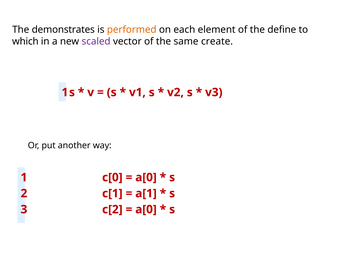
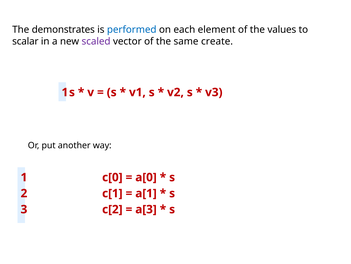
performed colour: orange -> blue (132, 30)
define: define -> values (282, 30)
which: which -> scalar (25, 41)
a[0: a[0 -> a[3 (146, 209)
